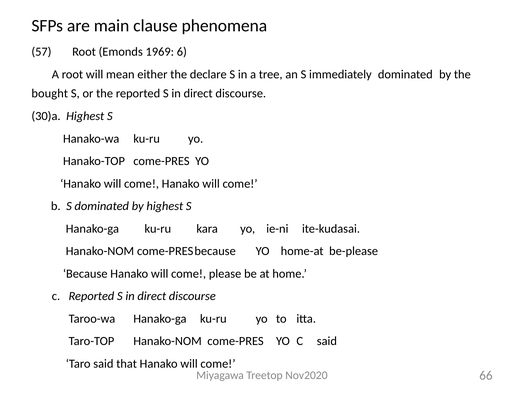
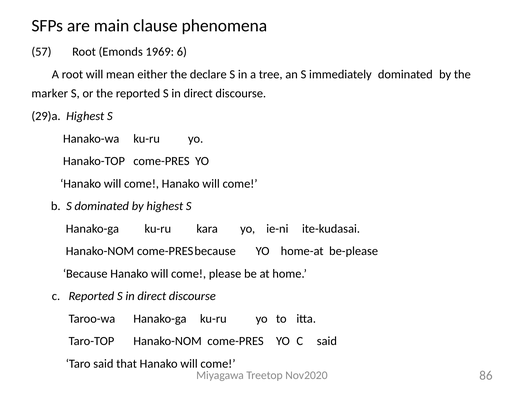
bought: bought -> marker (50, 94)
30)a: 30)a -> 29)a (46, 116)
66: 66 -> 86 (486, 375)
